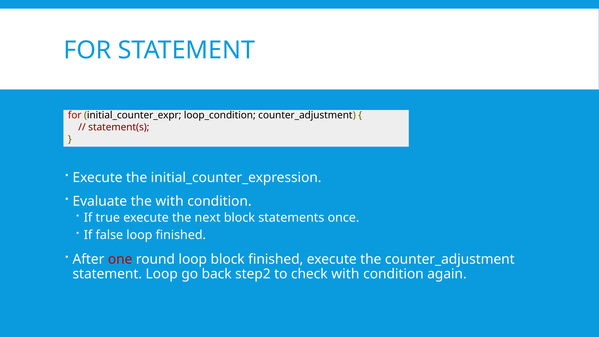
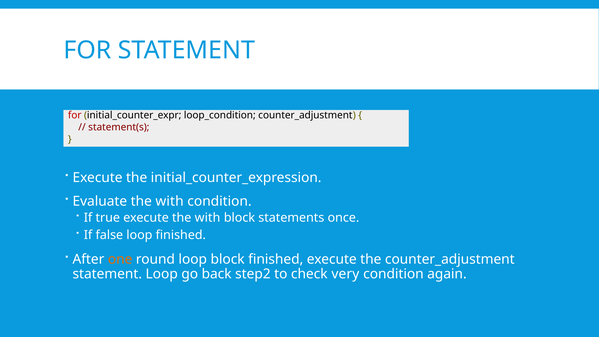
execute the next: next -> with (208, 218)
one colour: red -> orange (120, 259)
check with: with -> very (345, 274)
